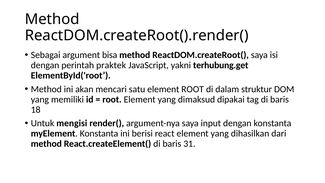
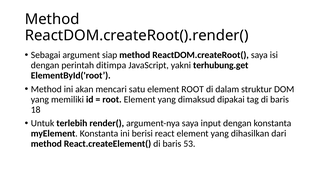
bisa: bisa -> siap (110, 55)
praktek: praktek -> ditimpa (111, 65)
mengisi: mengisi -> terlebih (72, 123)
31: 31 -> 53 (189, 144)
